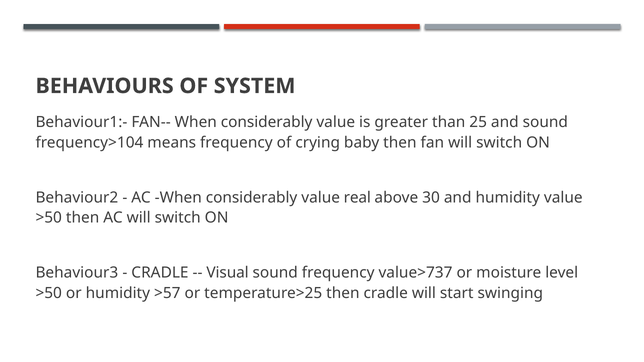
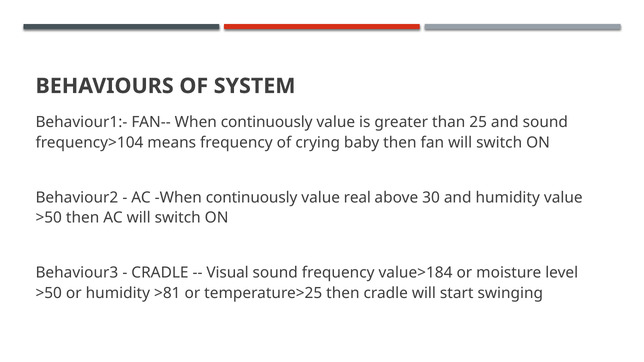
FAN-- When considerably: considerably -> continuously (267, 122)
AC When considerably: considerably -> continuously (252, 198)
value>737: value>737 -> value>184 (416, 273)
>57: >57 -> >81 (167, 293)
